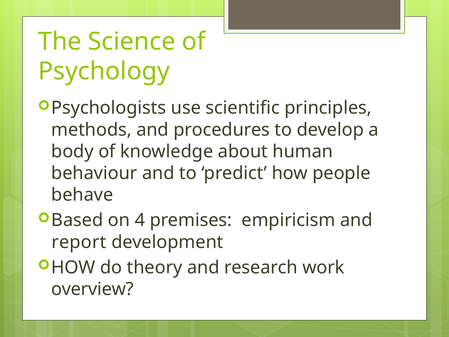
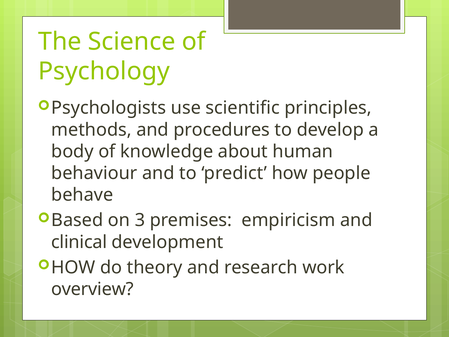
4: 4 -> 3 (140, 220)
report: report -> clinical (79, 242)
